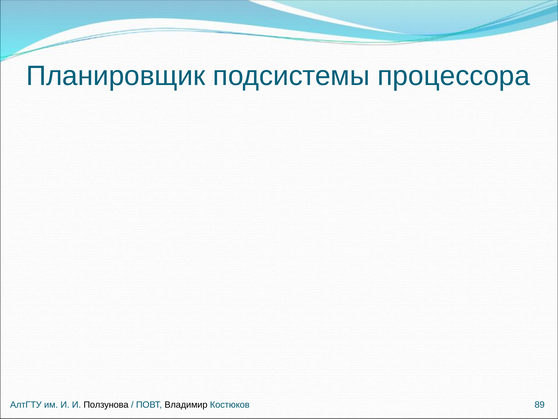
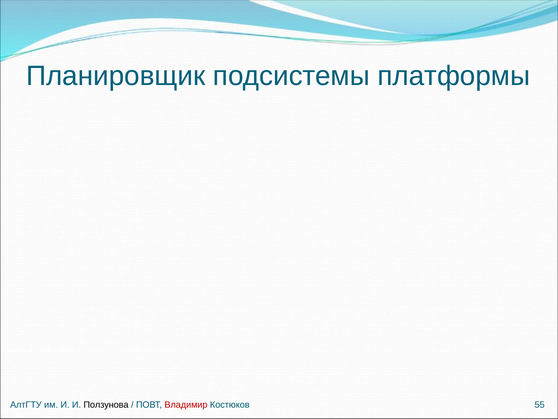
процессора: процессора -> платформы (454, 76)
Владимир colour: black -> red (186, 404)
89: 89 -> 55 (540, 404)
